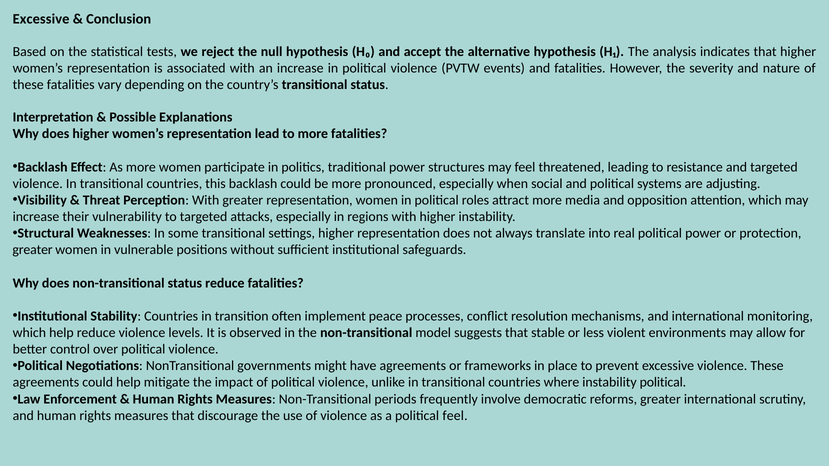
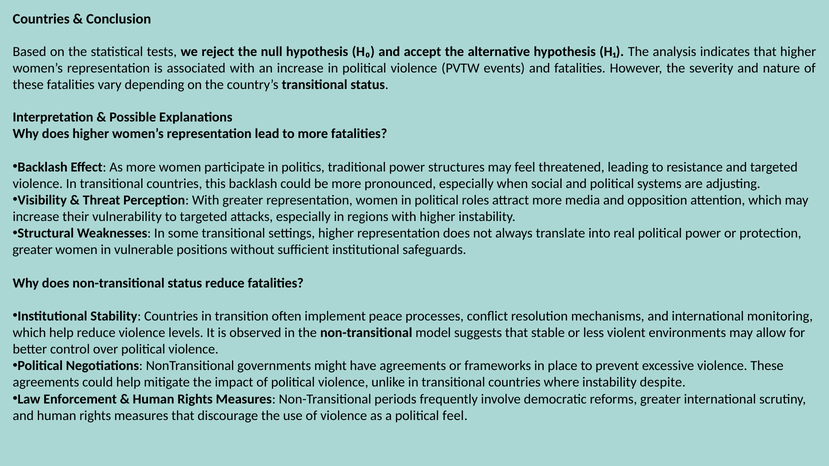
Excessive: Excessive -> Countries (41, 19)
instability political: political -> despite (663, 383)
